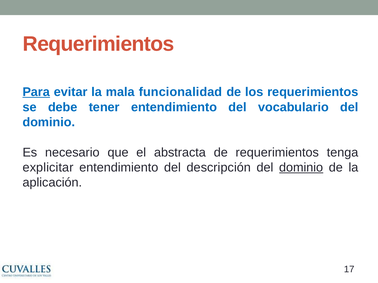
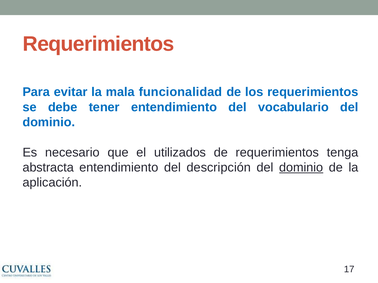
Para underline: present -> none (36, 92)
abstracta: abstracta -> utilizados (180, 153)
explicitar: explicitar -> abstracta (48, 168)
